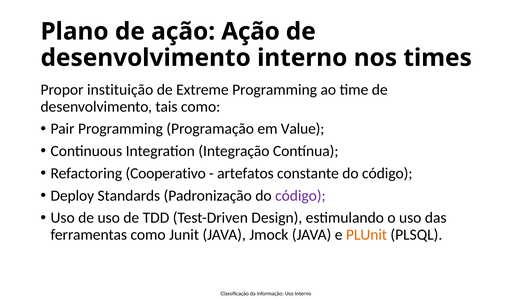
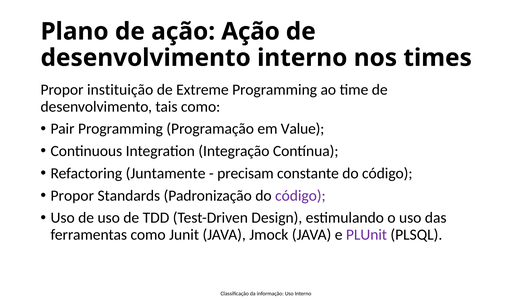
Cooperativo: Cooperativo -> Juntamente (166, 173)
artefatos: artefatos -> precisam (245, 173)
Deploy: Deploy -> Propor (72, 196)
PLUnit colour: orange -> purple (366, 235)
